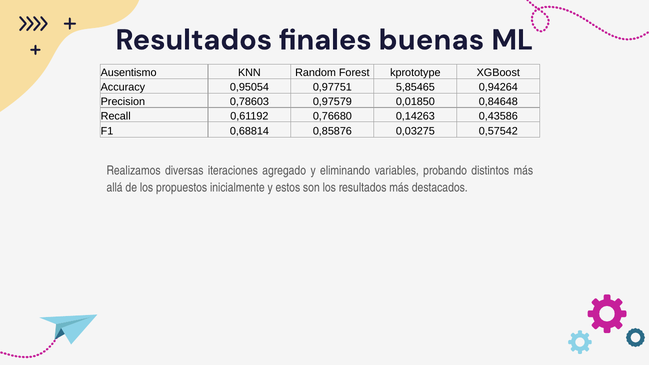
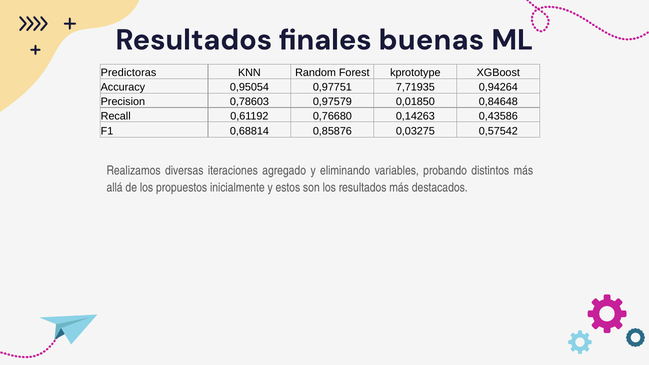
Ausentismo: Ausentismo -> Predictoras (129, 73)
5,85465: 5,85465 -> 7,71935 (415, 87)
